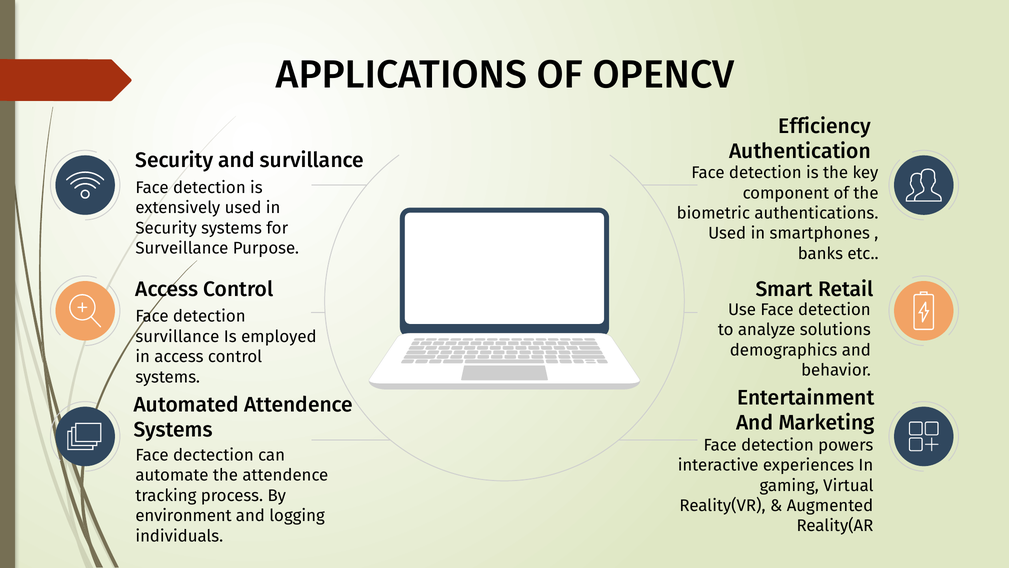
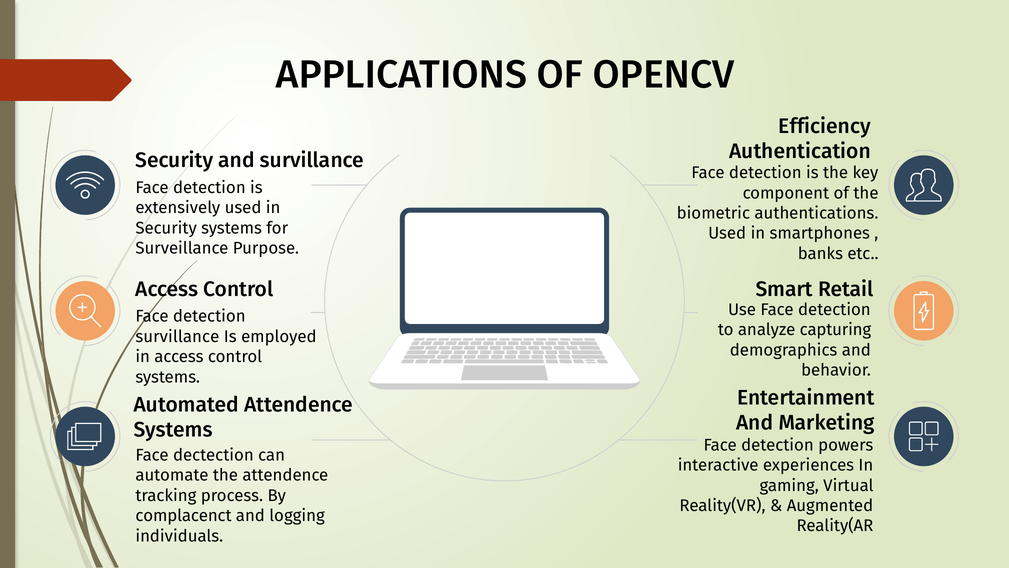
solutions: solutions -> capturing (835, 330)
environment: environment -> complacenct (183, 515)
